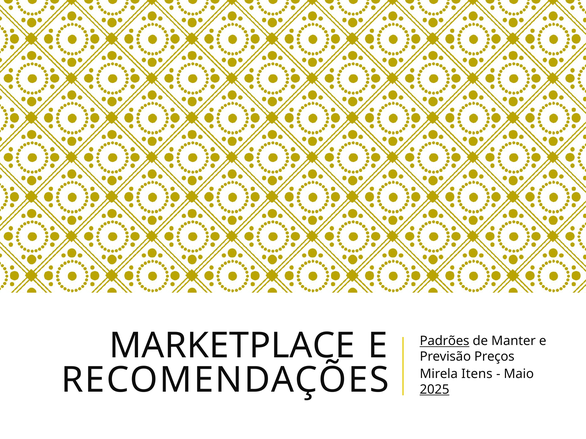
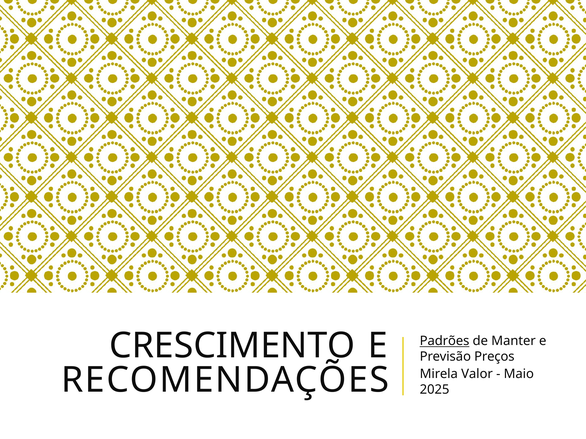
MARKETPLACE: MARKETPLACE -> CRESCIMENTO (232, 346)
Itens: Itens -> Valor (477, 374)
2025 underline: present -> none (435, 390)
